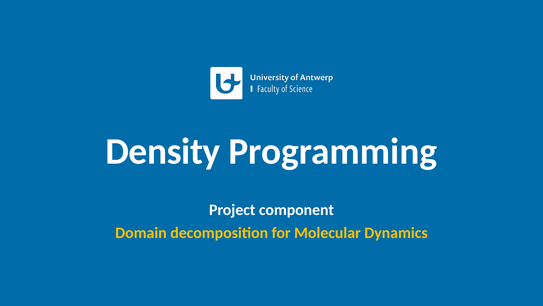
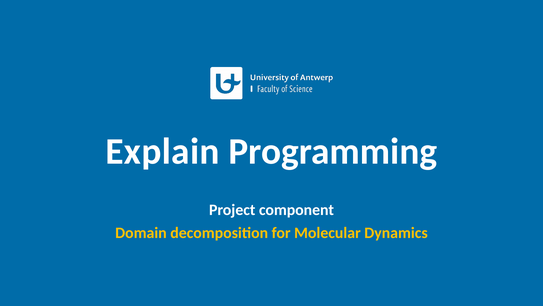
Density: Density -> Explain (163, 151)
